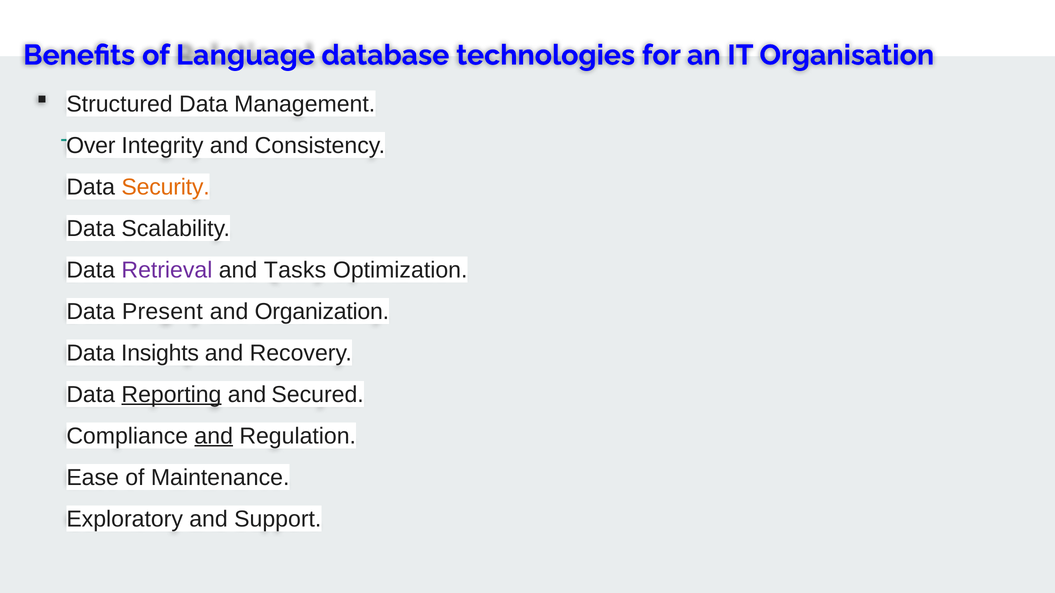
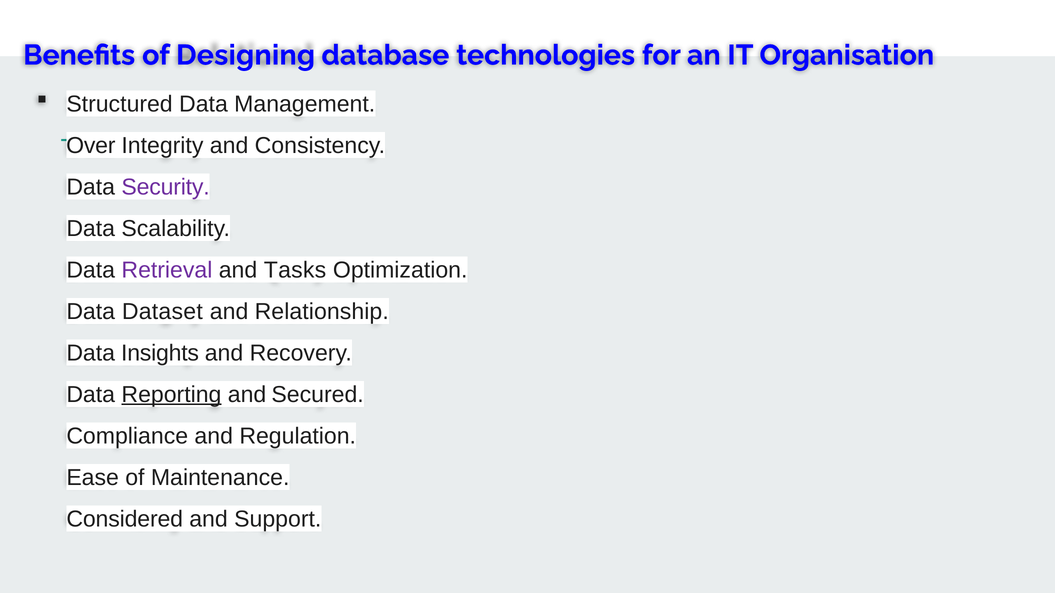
Language: Language -> Designing (246, 55)
Security colour: orange -> purple (166, 187)
Present: Present -> Dataset (162, 312)
Organization: Organization -> Relationship (322, 312)
and underline: present -> none (214, 436)
Exploratory: Exploratory -> Considered (125, 519)
